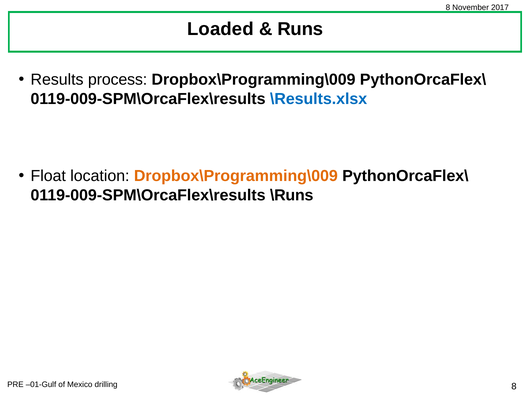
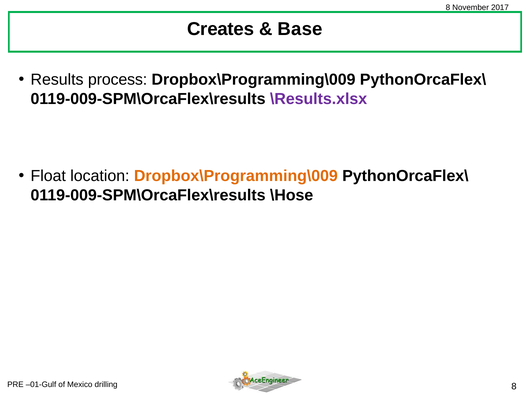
Loaded: Loaded -> Creates (221, 29)
Runs: Runs -> Base (300, 29)
\Results.xlsx colour: blue -> purple (319, 99)
\Runs: \Runs -> \Hose (292, 195)
